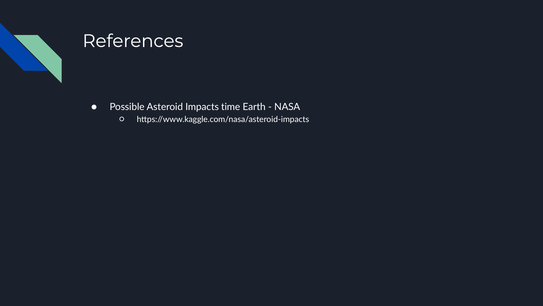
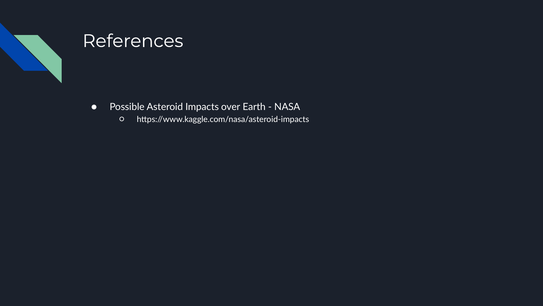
time: time -> over (231, 107)
